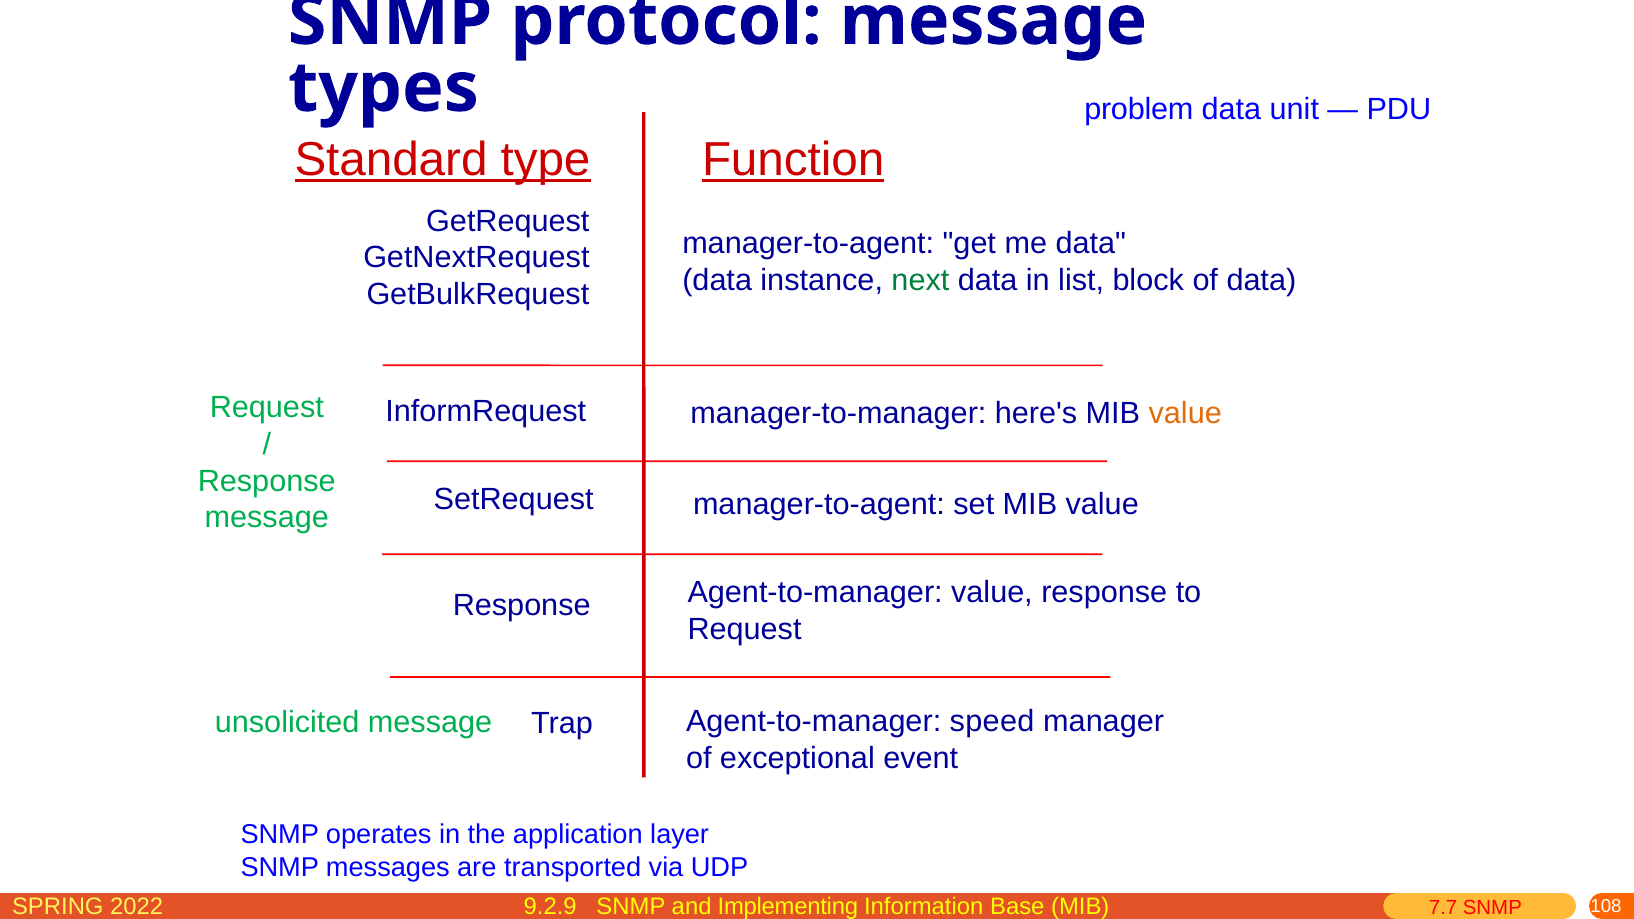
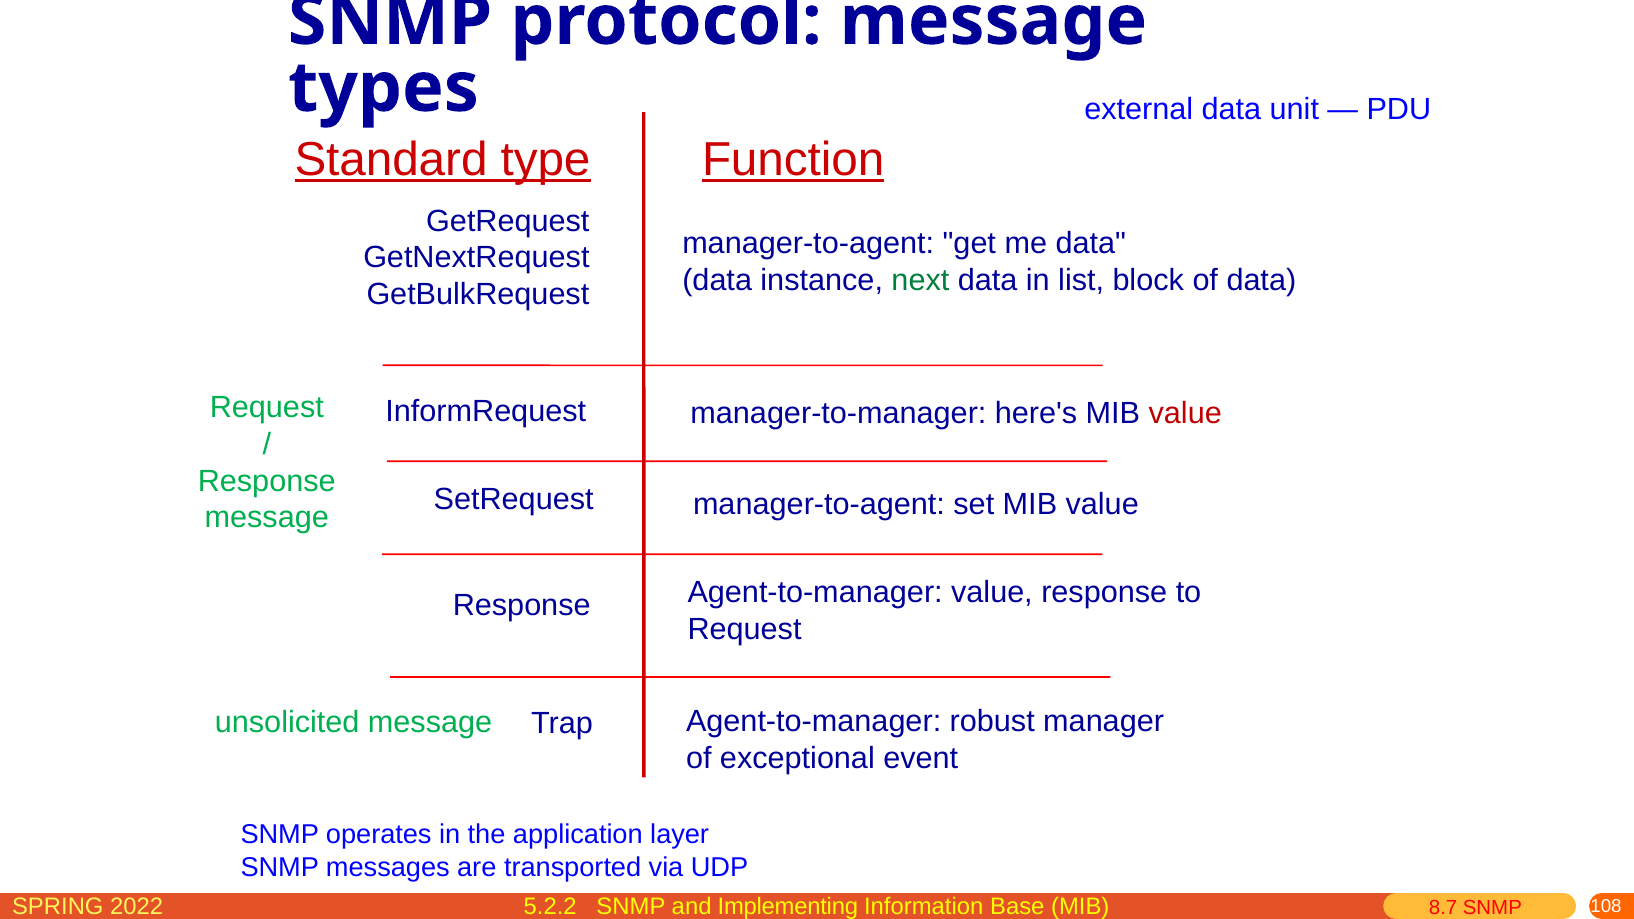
problem: problem -> external (1139, 109)
value colour: orange -> red (1185, 413)
speed: speed -> robust (992, 722)
9.2.9: 9.2.9 -> 5.2.2 (550, 906)
7.7: 7.7 -> 8.7 (1443, 908)
